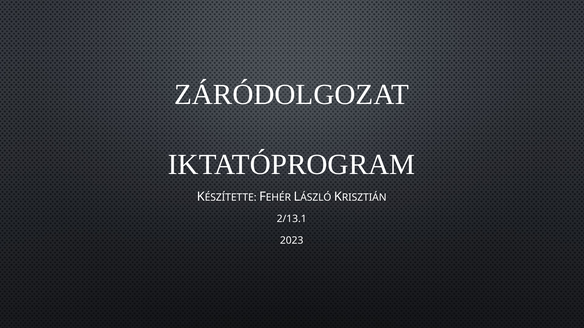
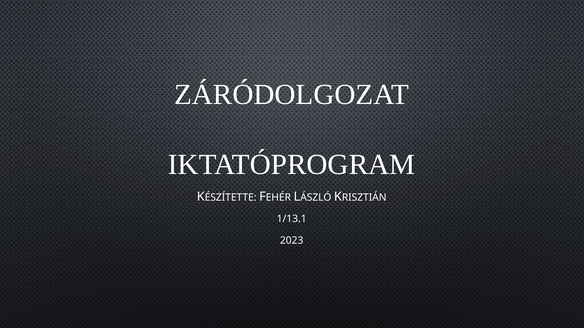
2/13.1: 2/13.1 -> 1/13.1 (292, 219)
